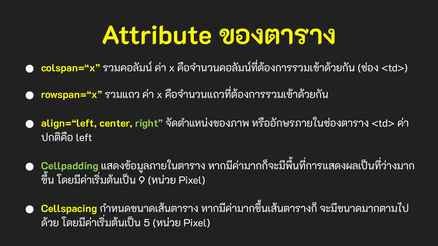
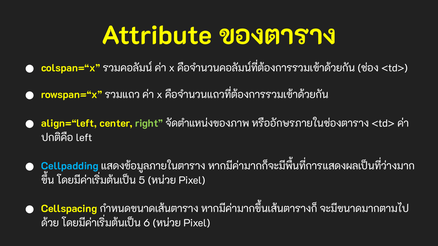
Cellpadding colour: light green -> light blue (70, 166)
9: 9 -> 5 (142, 181)
5: 5 -> 6 (147, 223)
